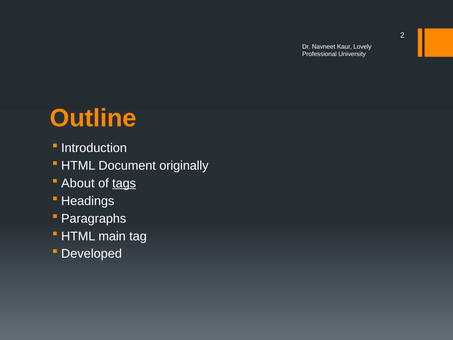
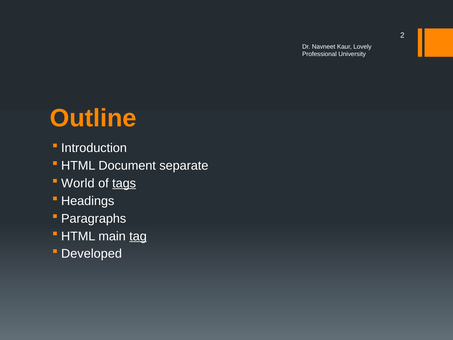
originally: originally -> separate (184, 166)
About: About -> World (78, 183)
tag underline: none -> present (138, 236)
